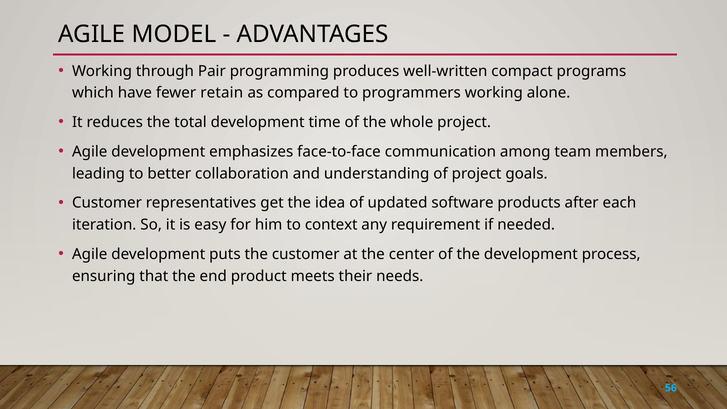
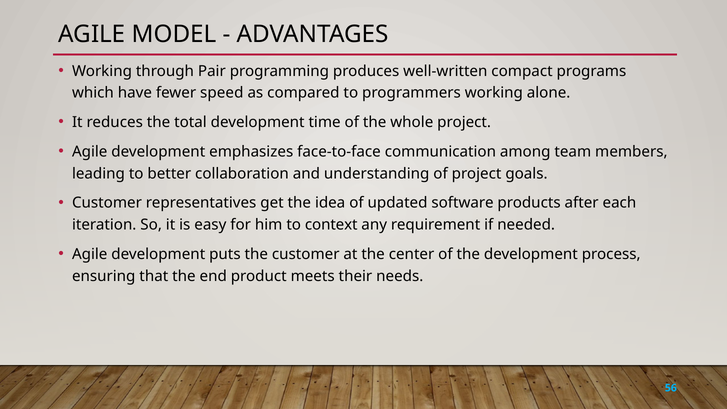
retain: retain -> speed (222, 93)
